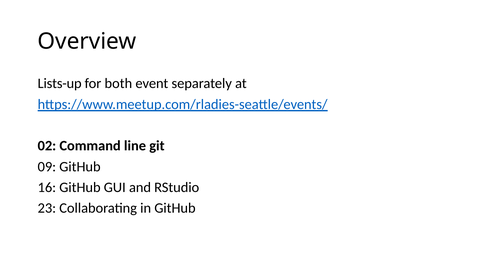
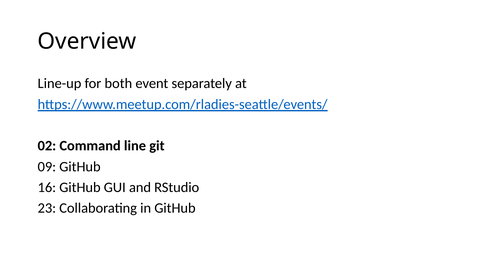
Lists-up: Lists-up -> Line-up (60, 83)
